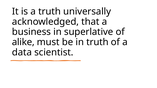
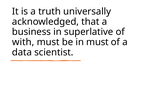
alike: alike -> with (23, 42)
in truth: truth -> must (97, 42)
